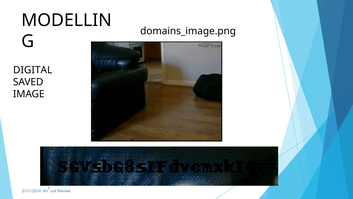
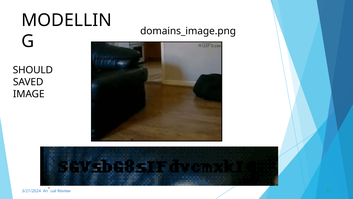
DIGITAL: DIGITAL -> SHOULD (33, 70)
